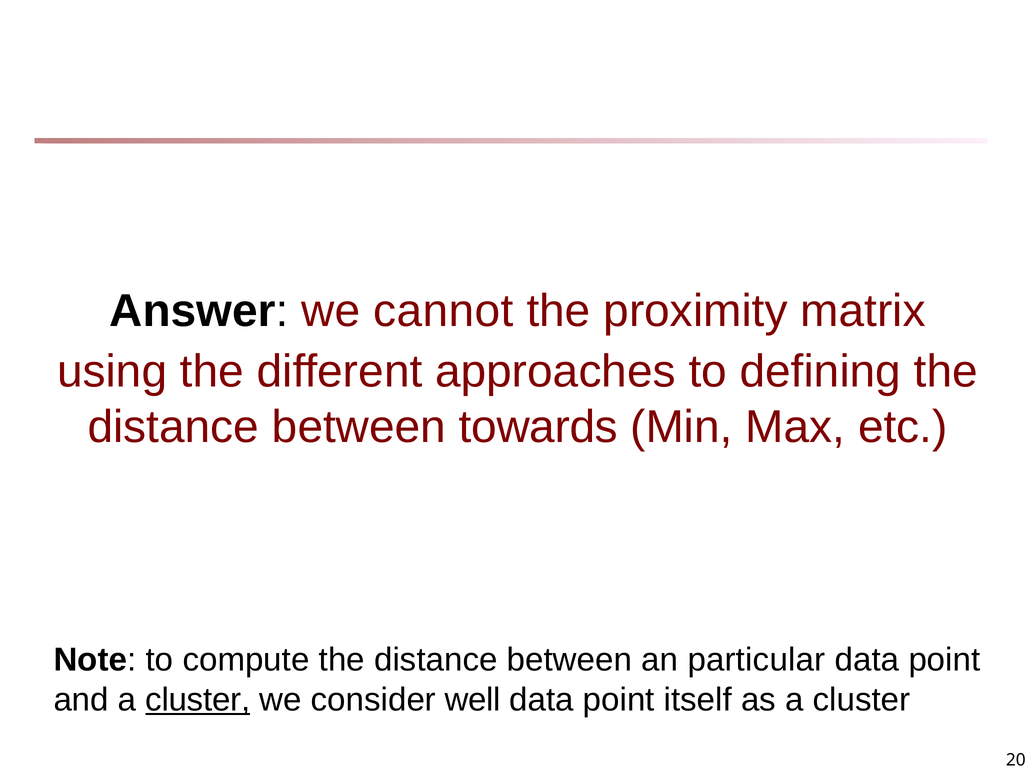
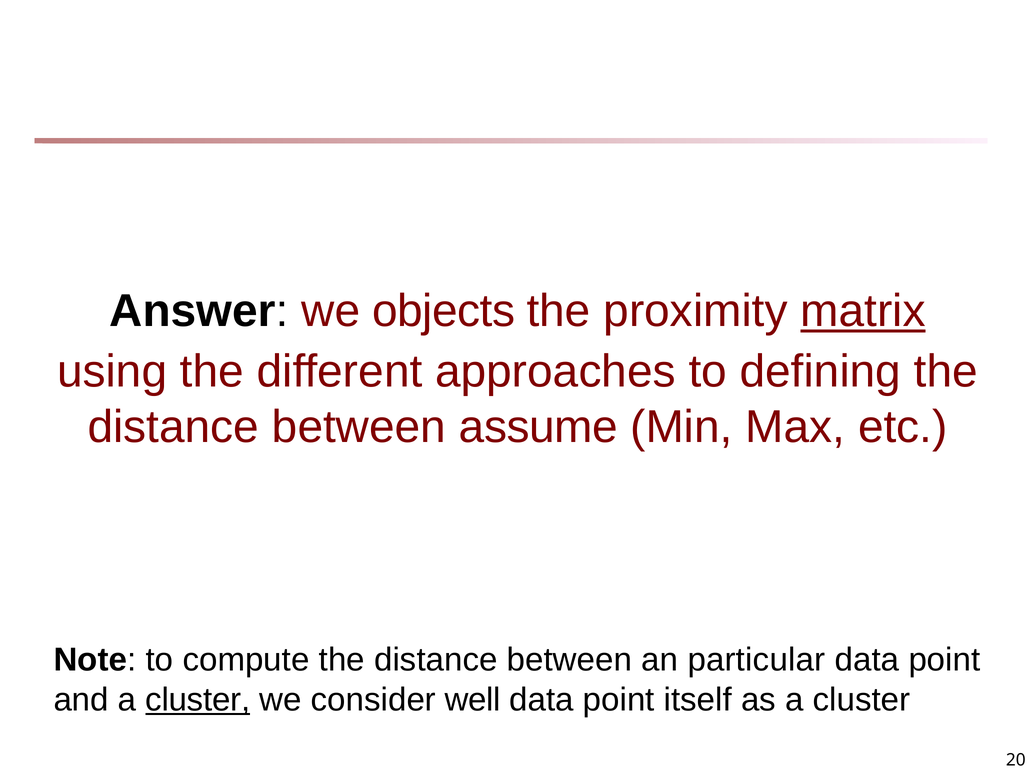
cannot: cannot -> objects (444, 311)
matrix underline: none -> present (863, 311)
towards: towards -> assume (538, 427)
